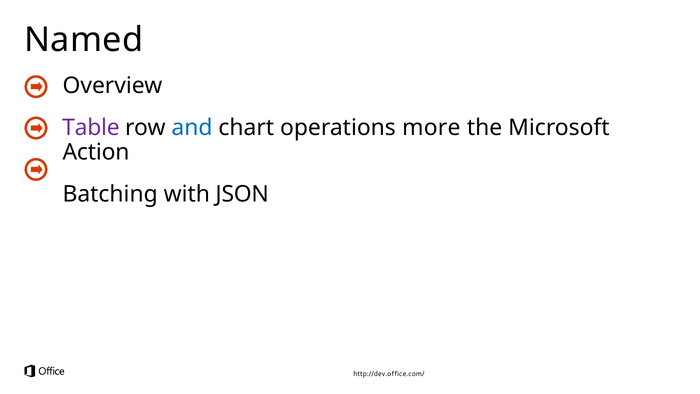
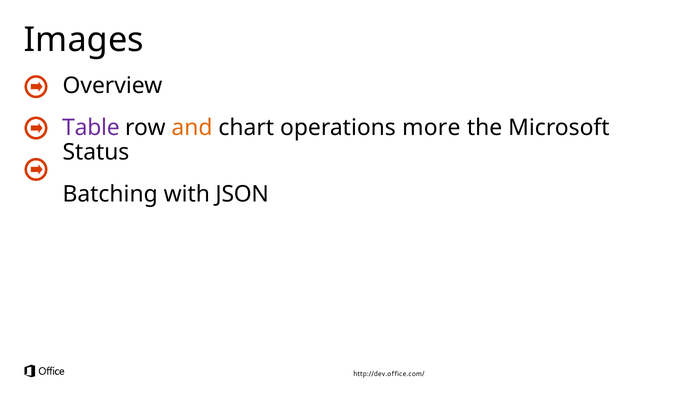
Named: Named -> Images (84, 40)
and colour: blue -> orange (192, 128)
Action: Action -> Status (96, 152)
